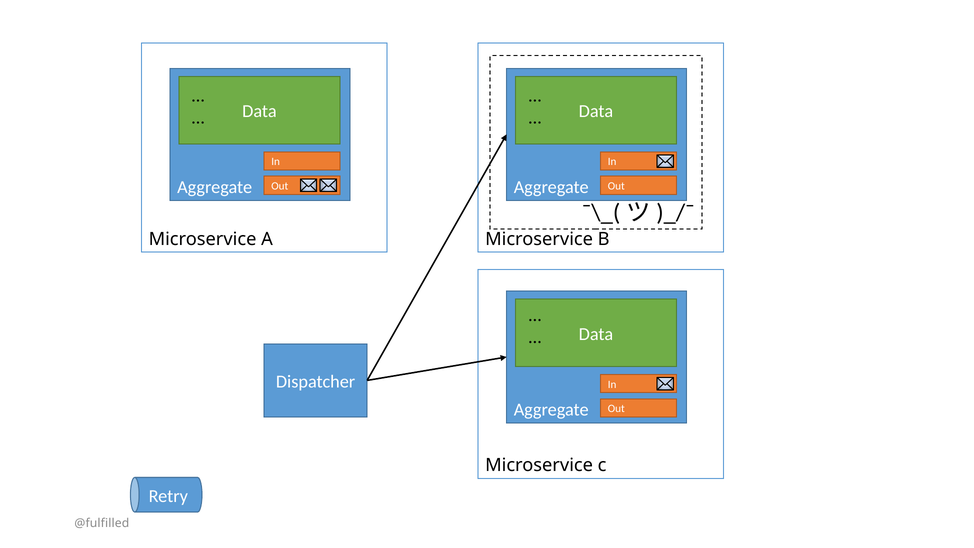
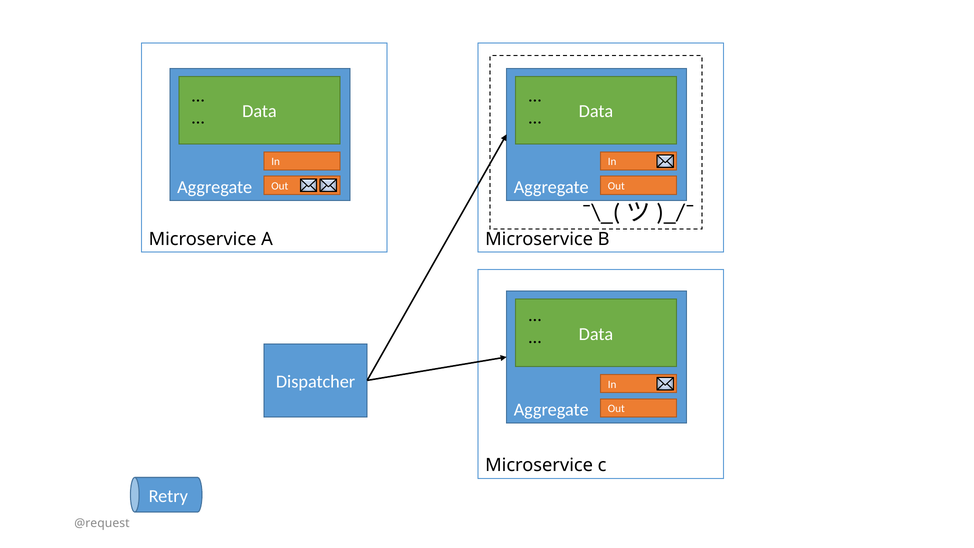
@fulfilled: @fulfilled -> @request (102, 523)
